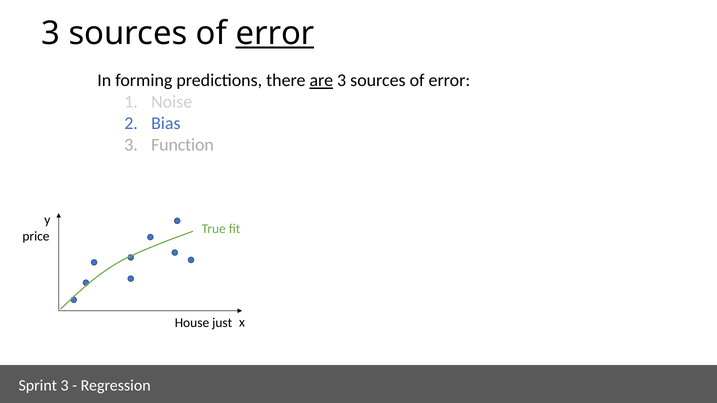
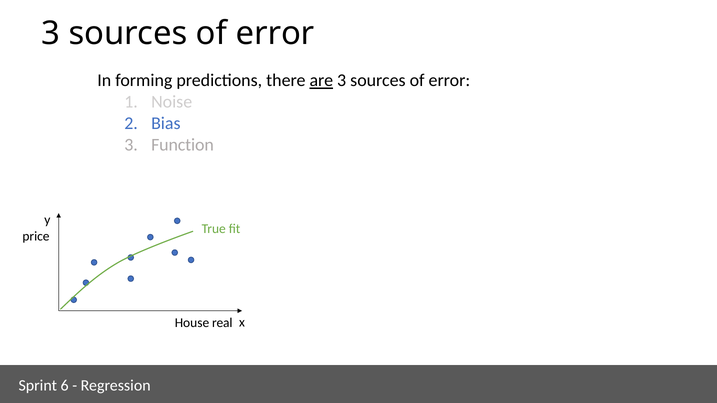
error underline: present -> none (275, 33)
just: just -> real (222, 323)
Sprint 3: 3 -> 6 (65, 386)
